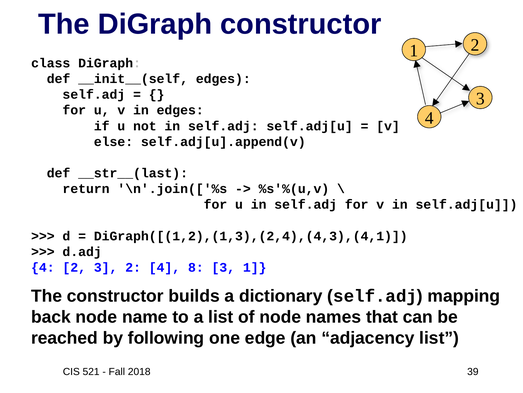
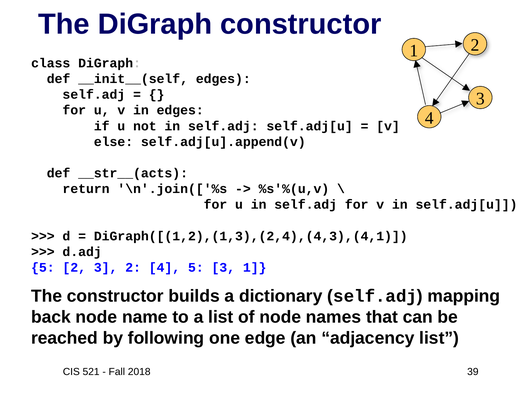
__str__(last: __str__(last -> __str__(acts (133, 173)
4: 4 -> 5 (43, 267)
4 8: 8 -> 5 (196, 267)
